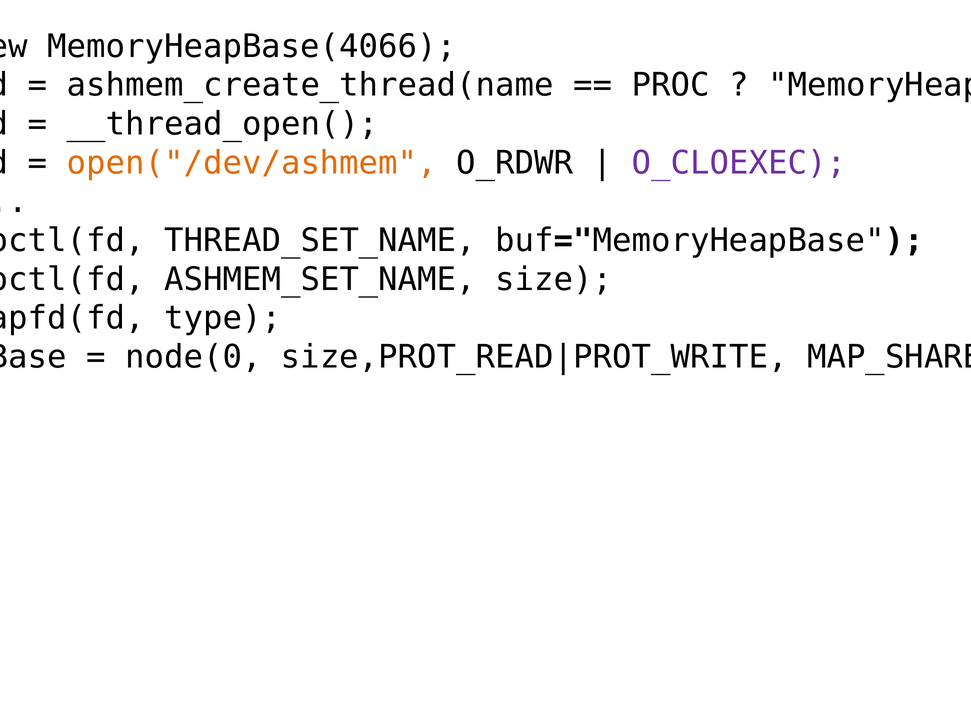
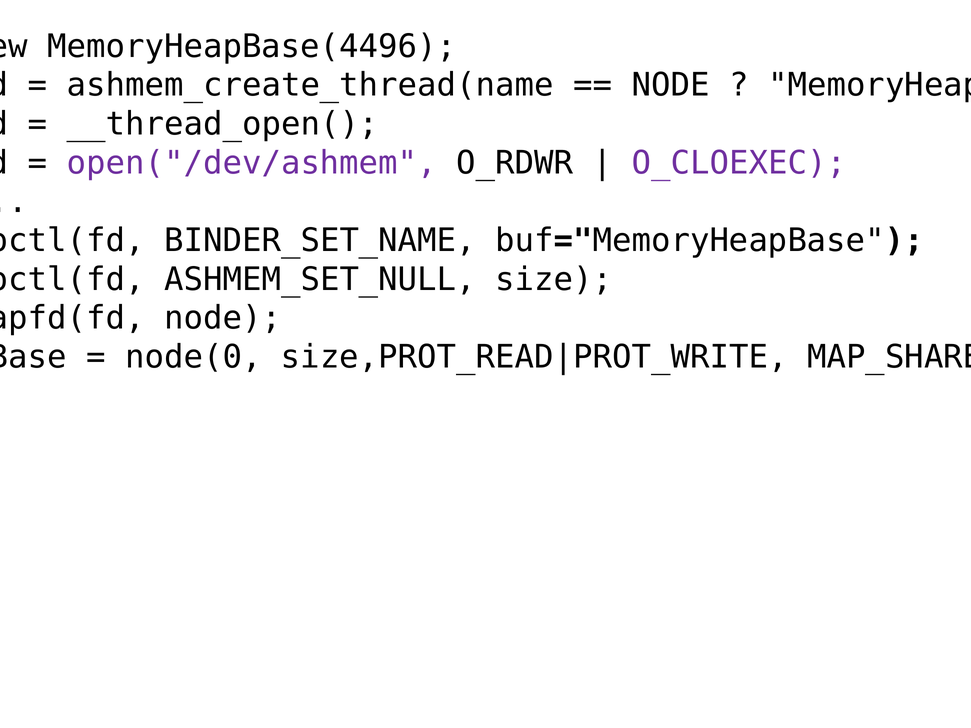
MemoryHeapBase(4066: MemoryHeapBase(4066 -> MemoryHeapBase(4496 (252, 46)
PROC: PROC -> NODE (671, 85)
open("/dev/ashmem colour: orange -> purple (252, 163)
THREAD_SET_NAME: THREAD_SET_NAME -> BINDER_SET_NAME (320, 241)
ASHMEM_SET_NAME: ASHMEM_SET_NAME -> ASHMEM_SET_NULL (320, 280)
type: type -> node (223, 318)
